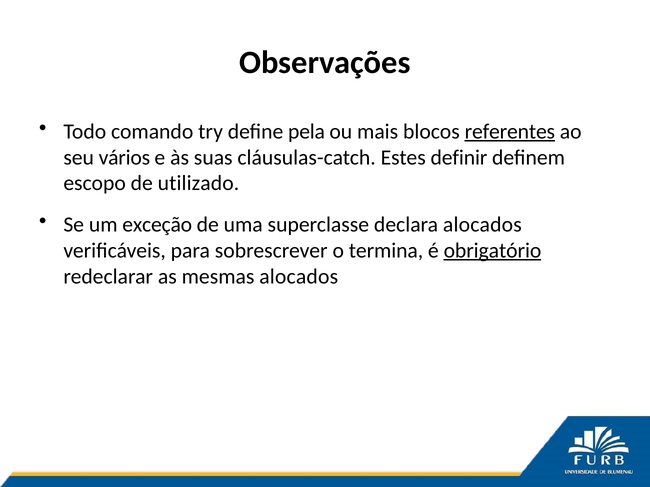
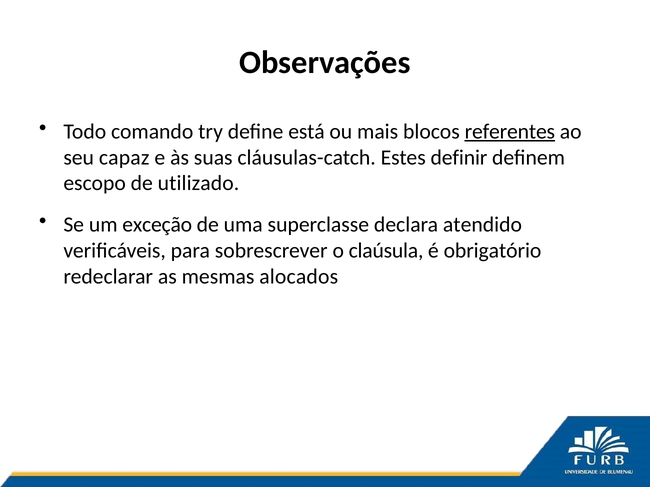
pela: pela -> está (306, 132)
vários: vários -> capaz (124, 158)
declara alocados: alocados -> atendido (482, 225)
termina: termina -> claúsula (386, 251)
obrigatório underline: present -> none (492, 251)
